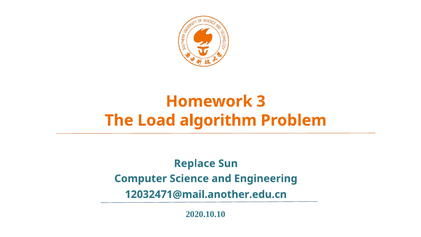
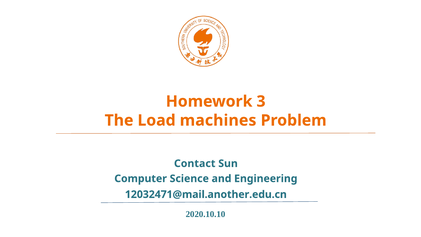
algorithm: algorithm -> machines (218, 120)
Replace: Replace -> Contact (195, 163)
